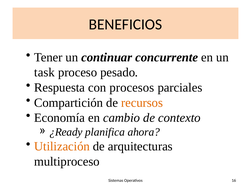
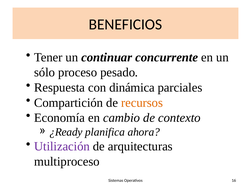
task: task -> sólo (45, 72)
procesos: procesos -> dinámica (132, 87)
Utilización colour: orange -> purple (62, 146)
